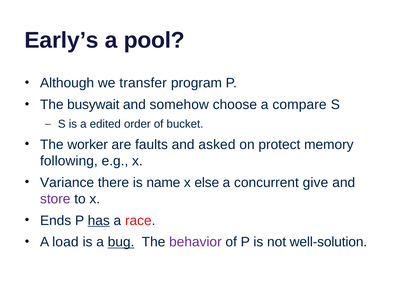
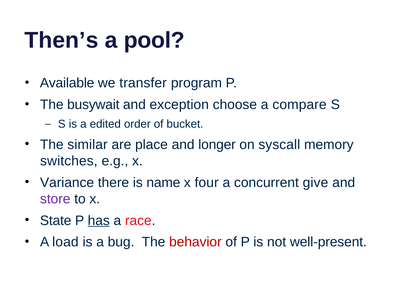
Early’s: Early’s -> Then’s (61, 40)
Although: Although -> Available (67, 83)
somehow: somehow -> exception (179, 105)
worker: worker -> similar (88, 145)
faults: faults -> place (151, 145)
asked: asked -> longer (217, 145)
protect: protect -> syscall (279, 145)
following: following -> switches (69, 161)
else: else -> four (207, 183)
Ends: Ends -> State (56, 221)
bug underline: present -> none (121, 242)
behavior colour: purple -> red (195, 242)
well-solution: well-solution -> well-present (328, 242)
